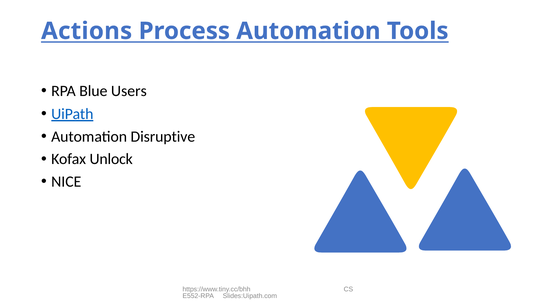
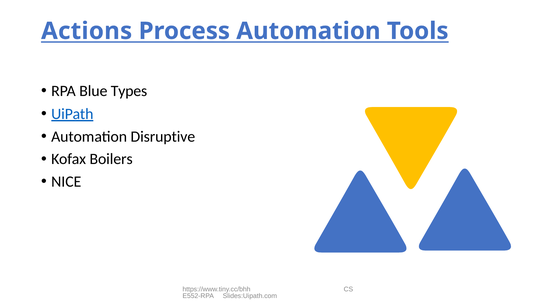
Users: Users -> Types (129, 91)
Unlock: Unlock -> Boilers (111, 159)
